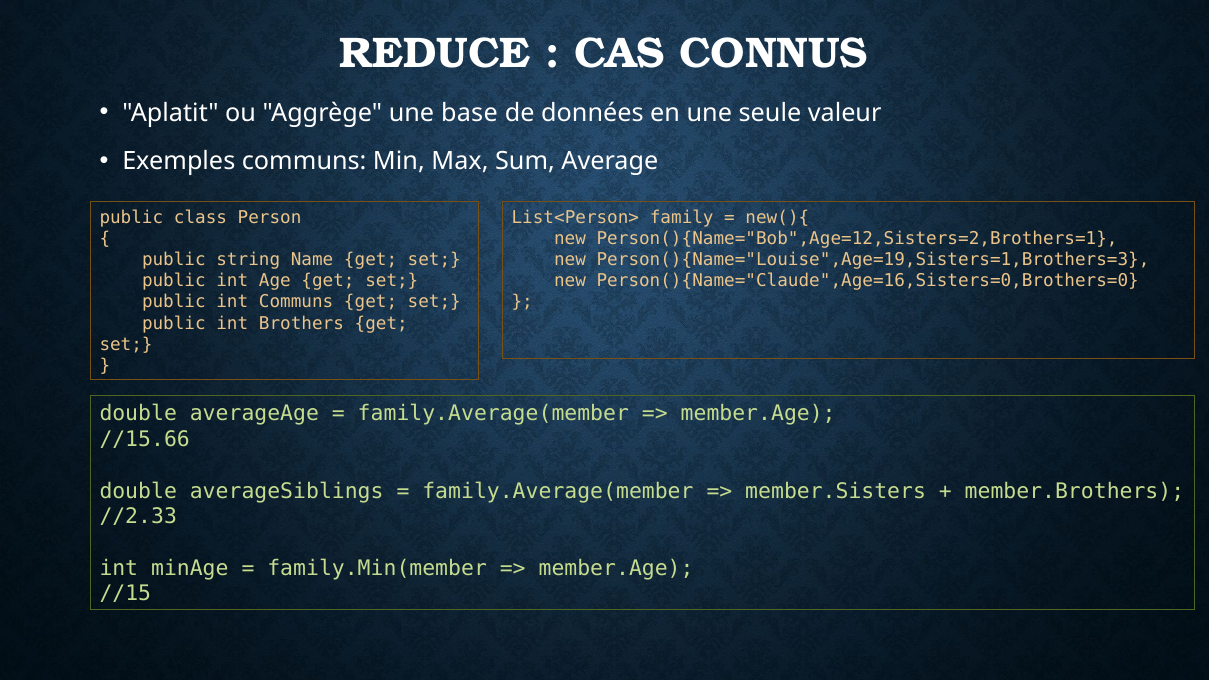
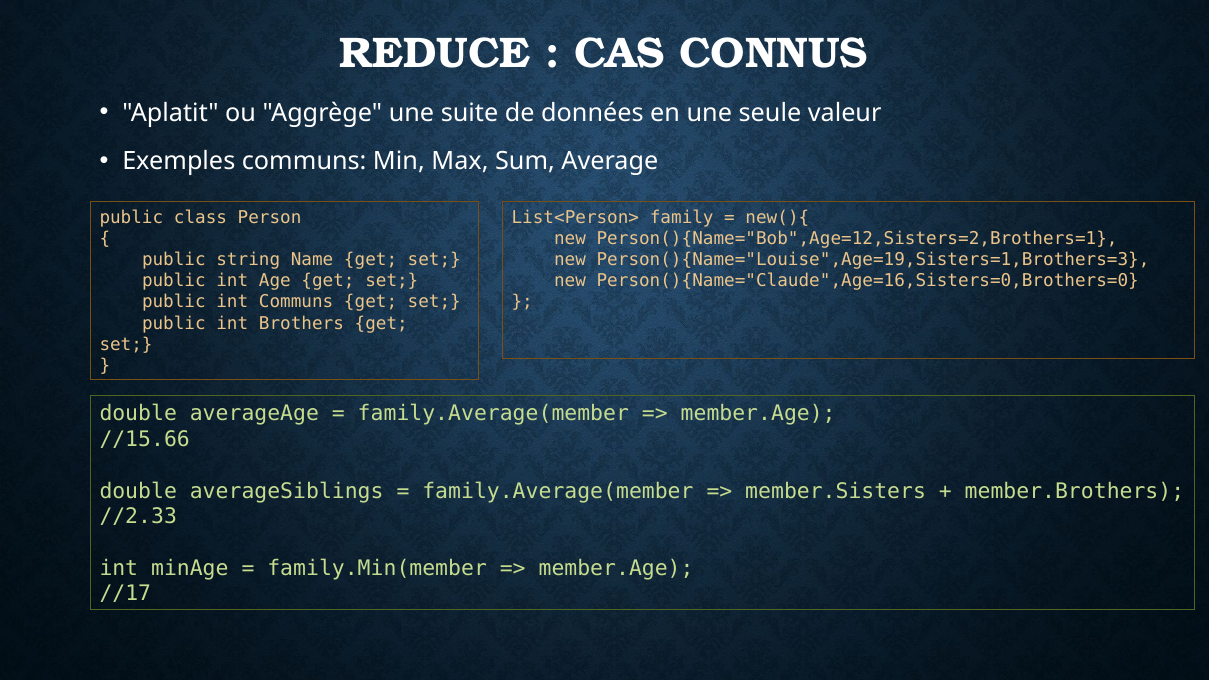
base: base -> suite (470, 113)
//15: //15 -> //17 (125, 594)
